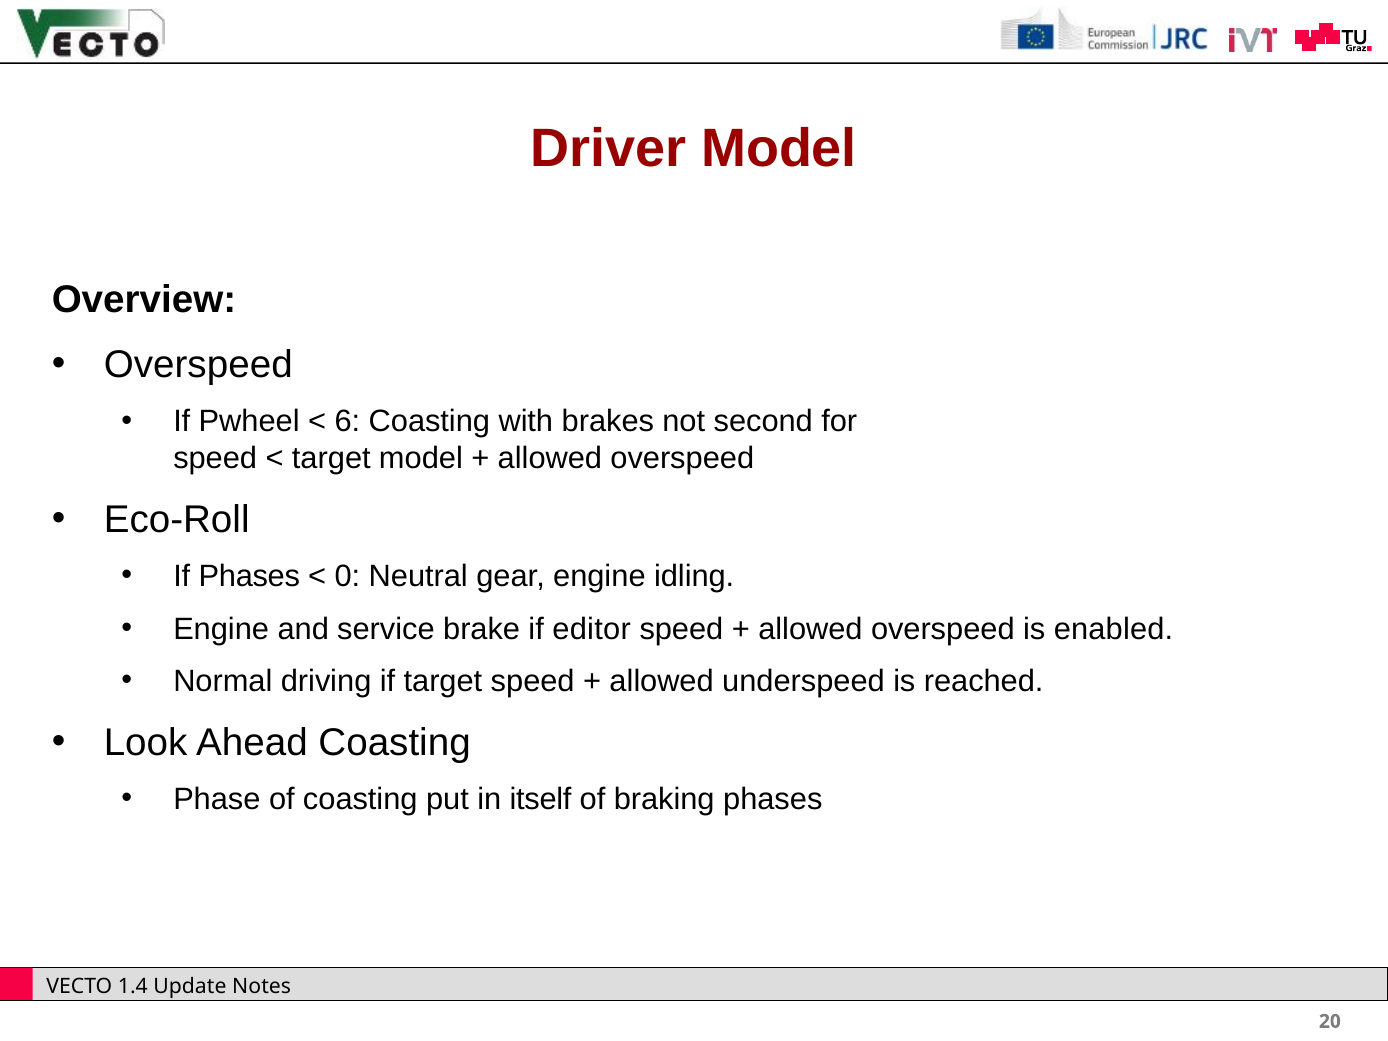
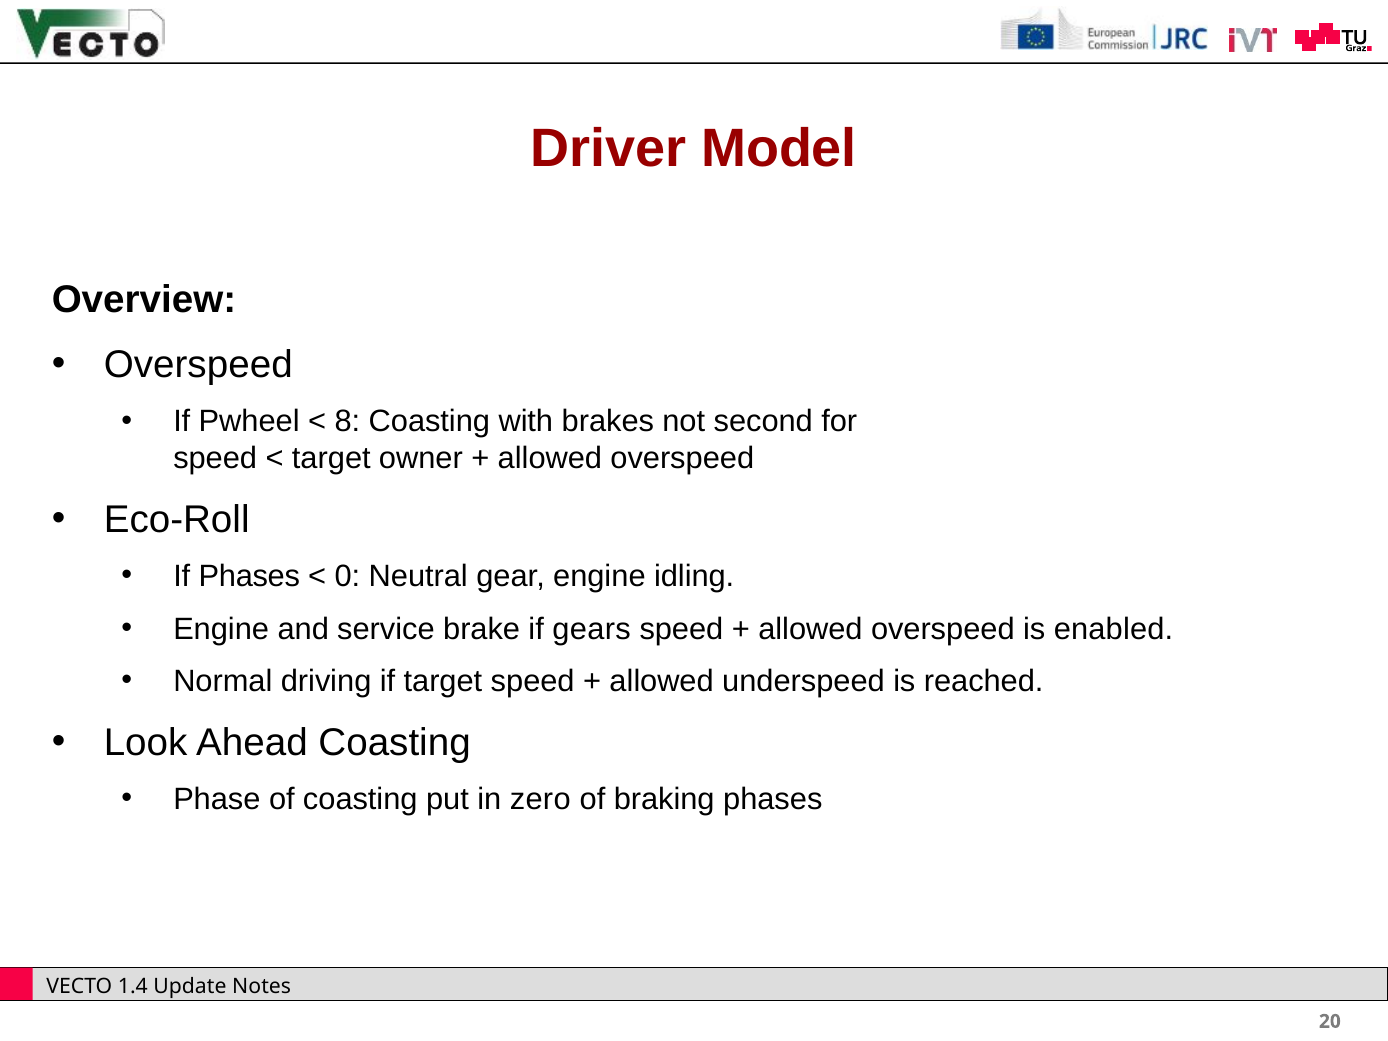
6: 6 -> 8 (347, 422)
target model: model -> owner (421, 459)
editor: editor -> gears (592, 629)
itself: itself -> zero (540, 799)
